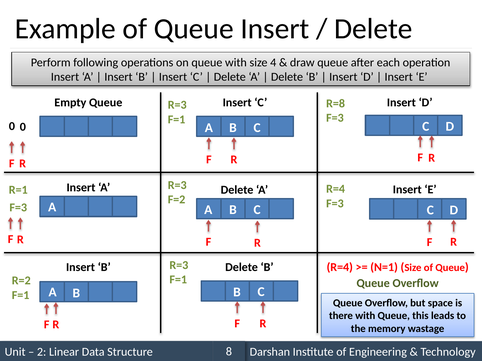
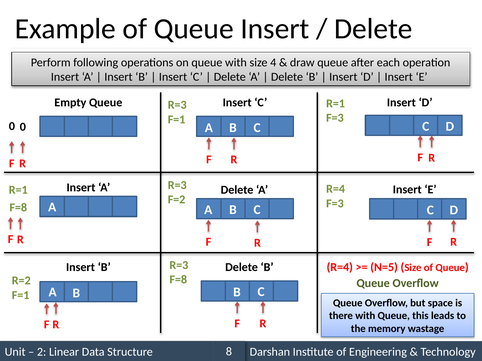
R=8: R=8 -> R=1 (336, 104)
F=3: F=3 -> F=8 (18, 208)
N=1: N=1 -> N=5 (384, 267)
F=1: F=1 -> F=8 (178, 280)
